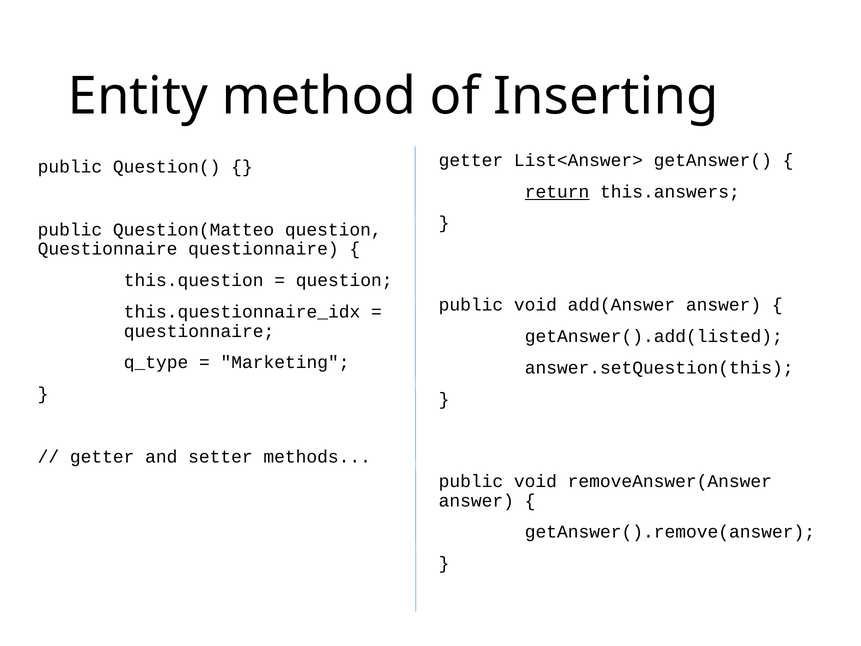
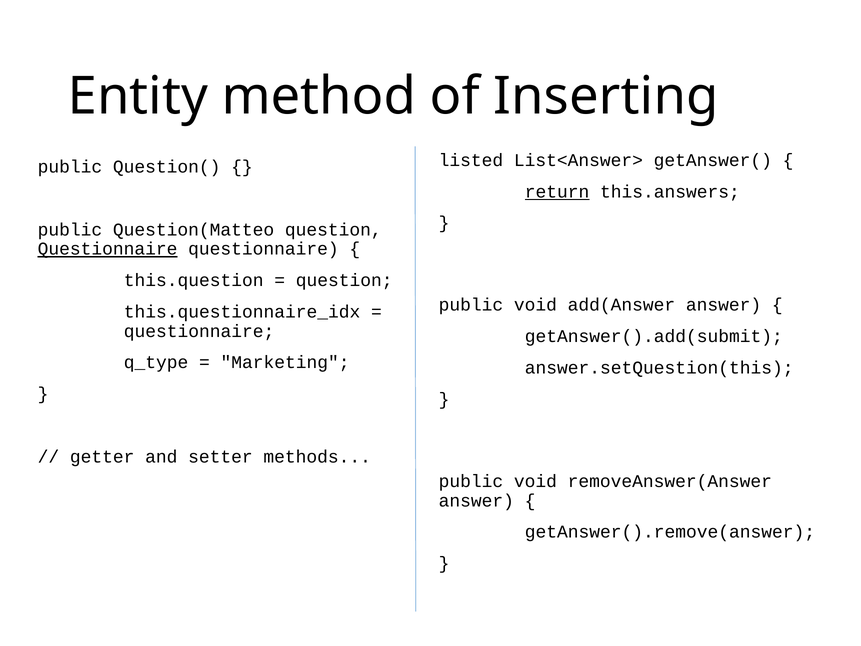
getter: getter -> listed (471, 160)
Questionnaire underline: none -> present (108, 249)
getAnswer().add(listed: getAnswer().add(listed -> getAnswer().add(submit (654, 336)
